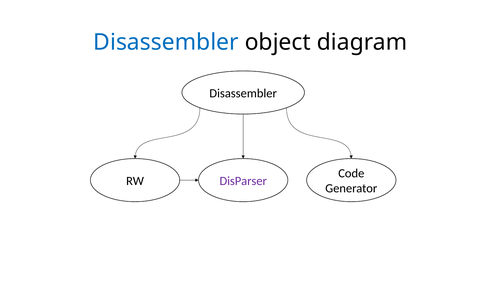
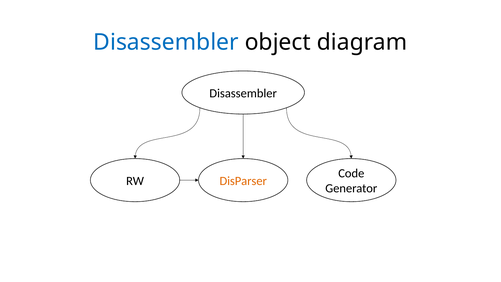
DisParser colour: purple -> orange (243, 181)
